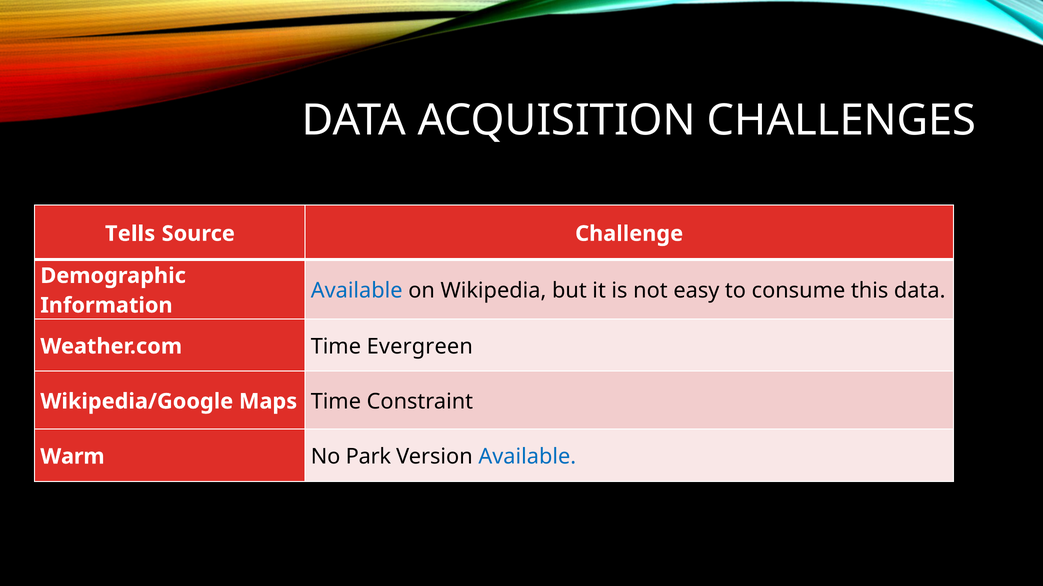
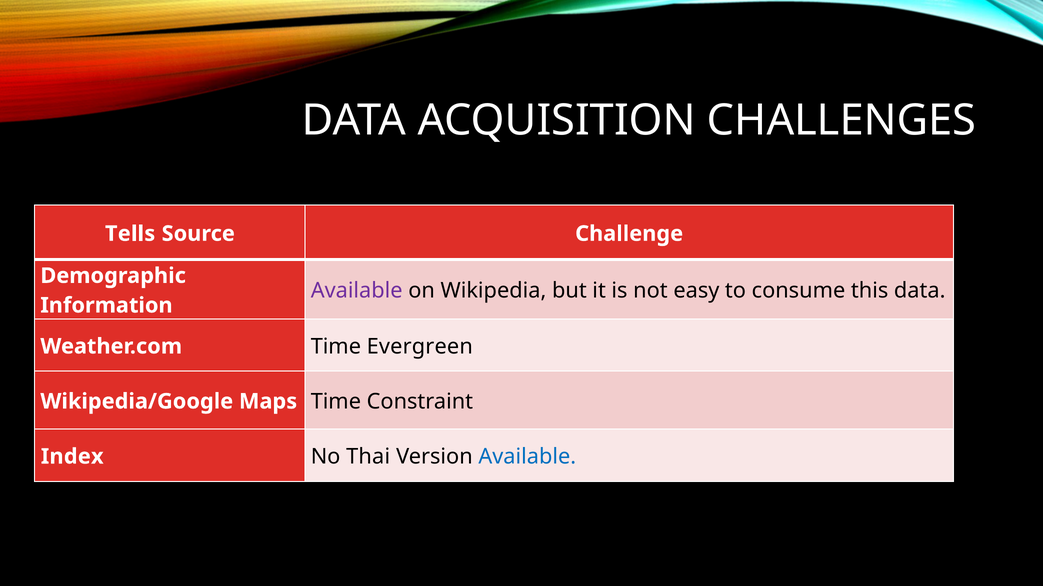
Available colour: blue -> purple (357, 291)
Warm: Warm -> Index (72, 457)
Park: Park -> Thai (368, 457)
